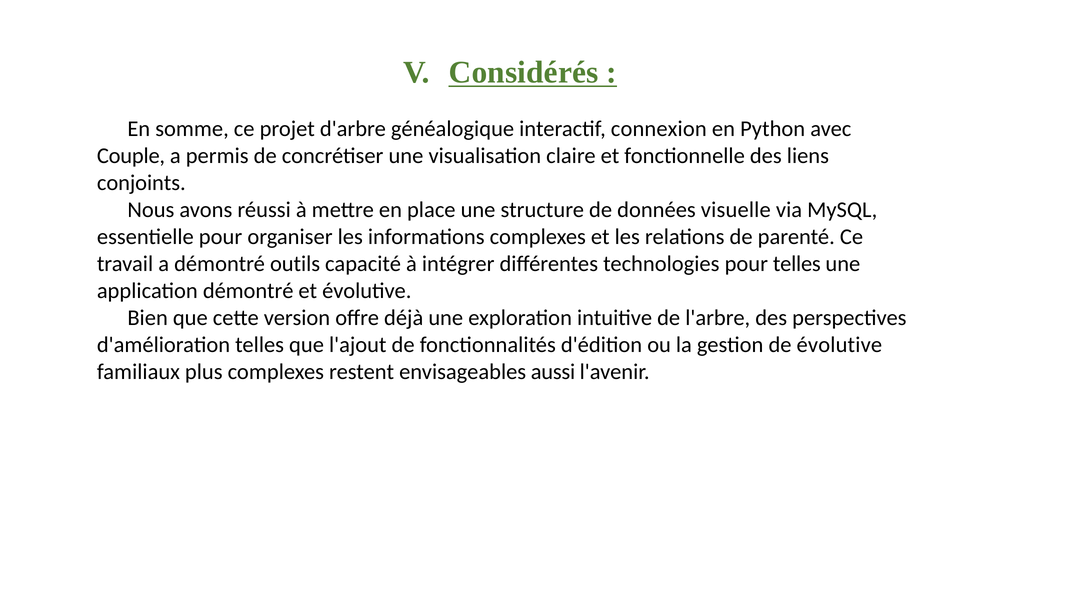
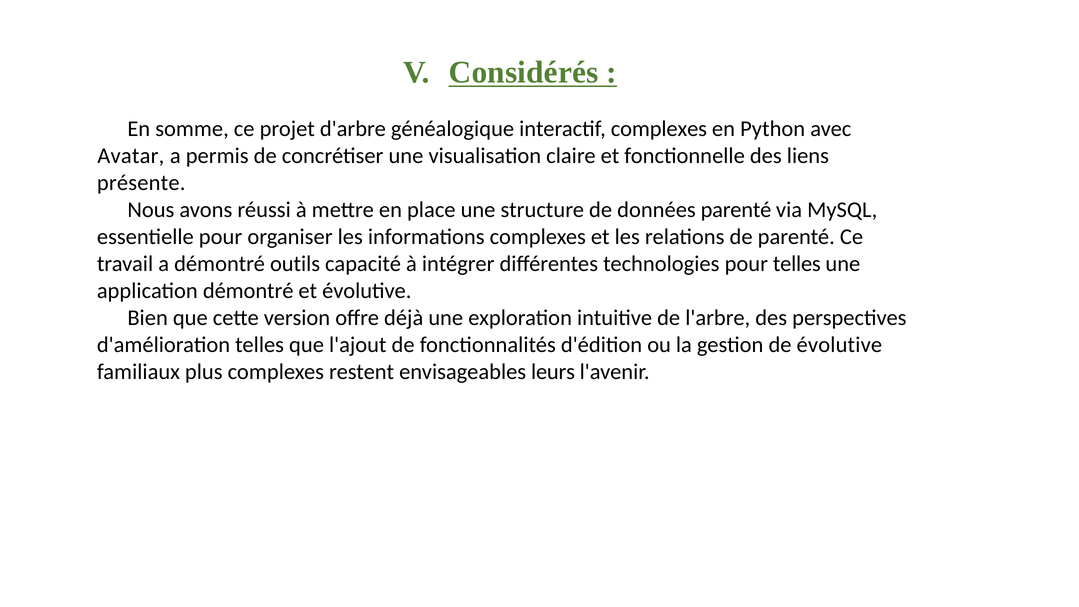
interactif connexion: connexion -> complexes (659, 129)
Couple: Couple -> Avatar (131, 156)
conjoints: conjoints -> présente (141, 183)
données visuelle: visuelle -> parenté (736, 210)
aussi: aussi -> leurs (553, 372)
